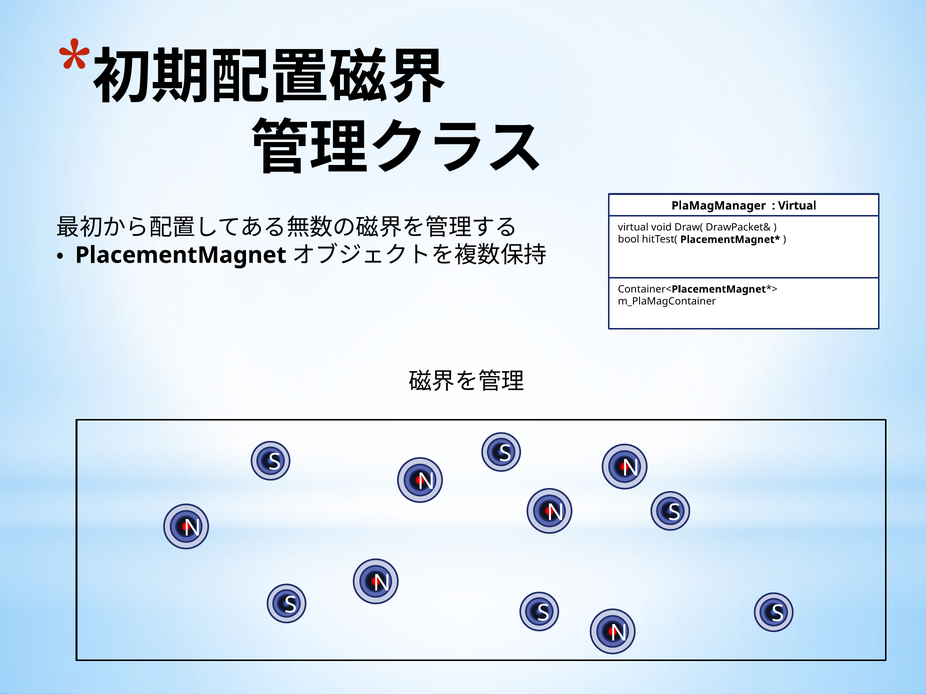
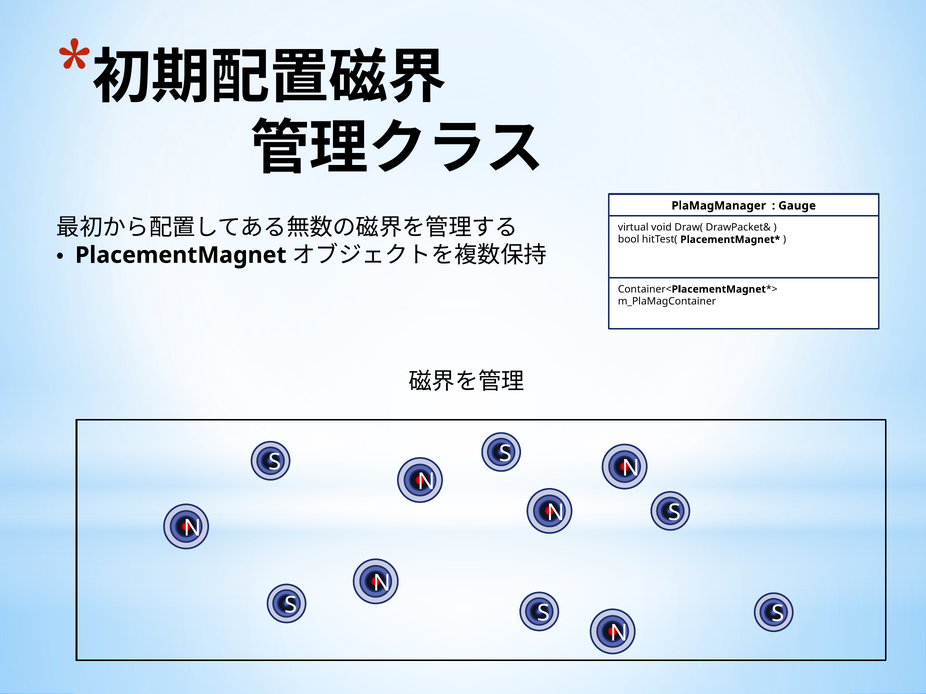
Virtual: Virtual -> Gauge (797, 206)
